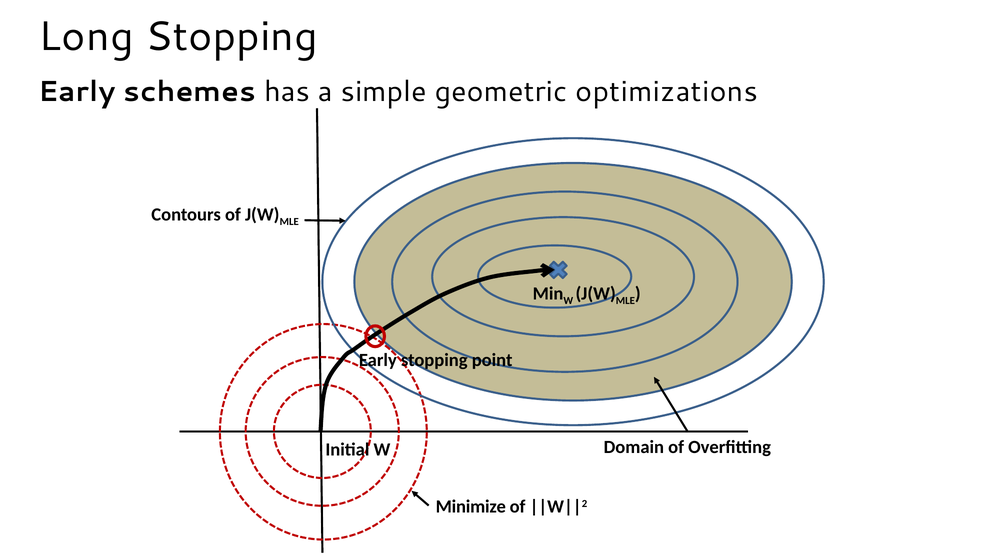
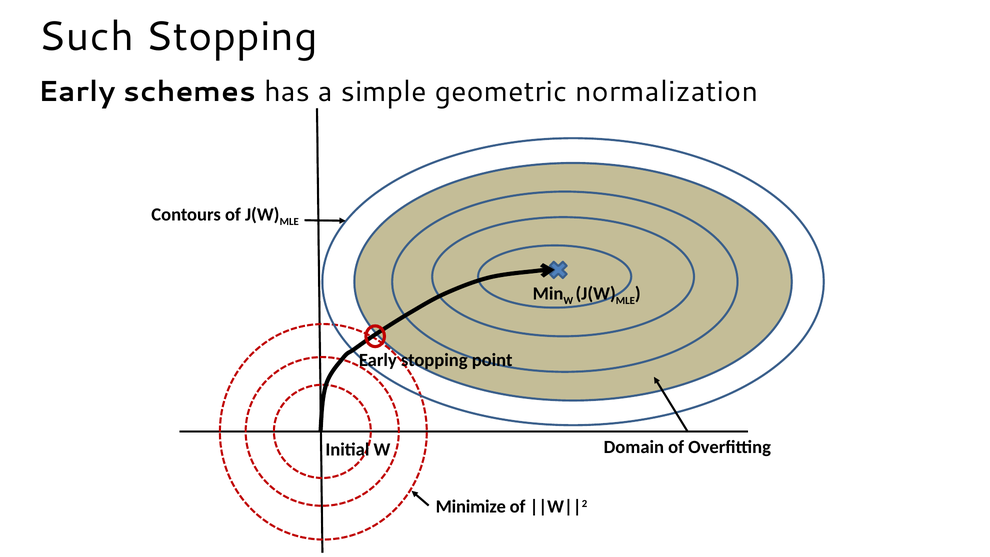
Long: Long -> Such (86, 37)
optimizations: optimizations -> normalization (667, 92)
